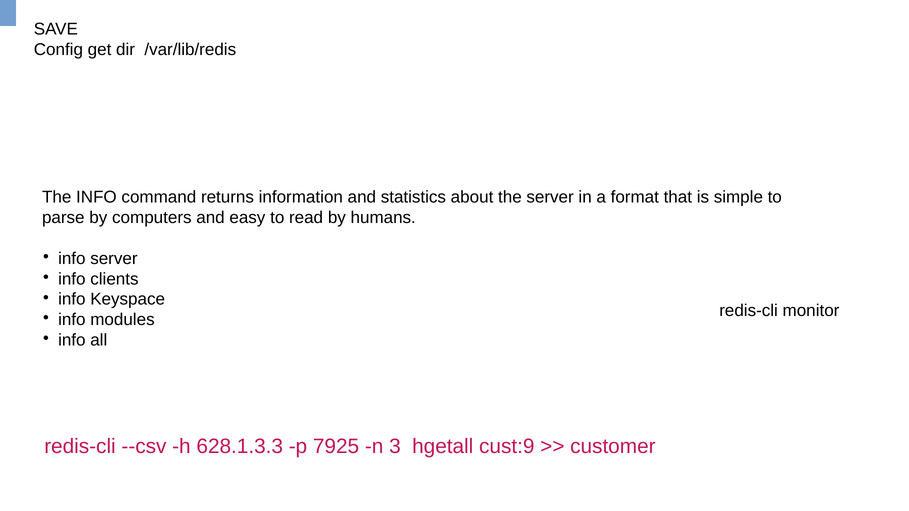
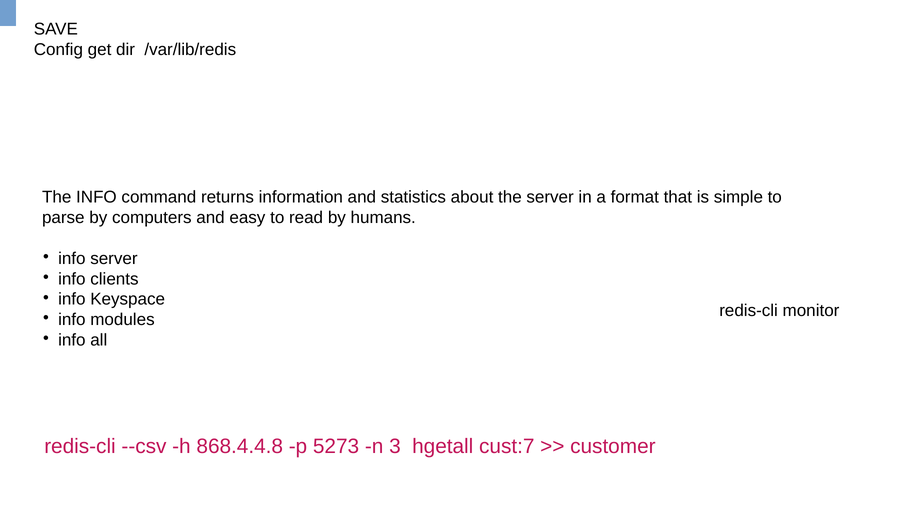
628.1.3.3: 628.1.3.3 -> 868.4.4.8 (240, 447)
7925: 7925 -> 5273 (336, 447)
cust:9: cust:9 -> cust:7 (507, 447)
